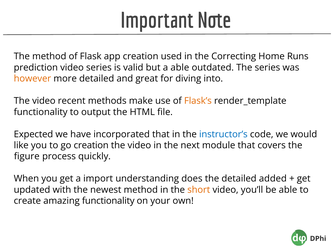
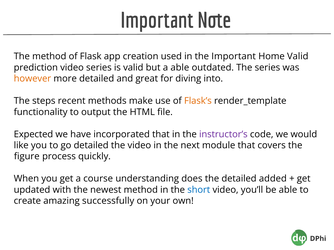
the Correcting: Correcting -> Important (234, 57)
Home Runs: Runs -> Valid (298, 57)
video: video -> steps (44, 101)
instructor’s colour: blue -> purple (223, 134)
go creation: creation -> detailed (91, 146)
import: import -> course (98, 179)
short colour: orange -> blue (199, 190)
amazing functionality: functionality -> successfully (108, 201)
